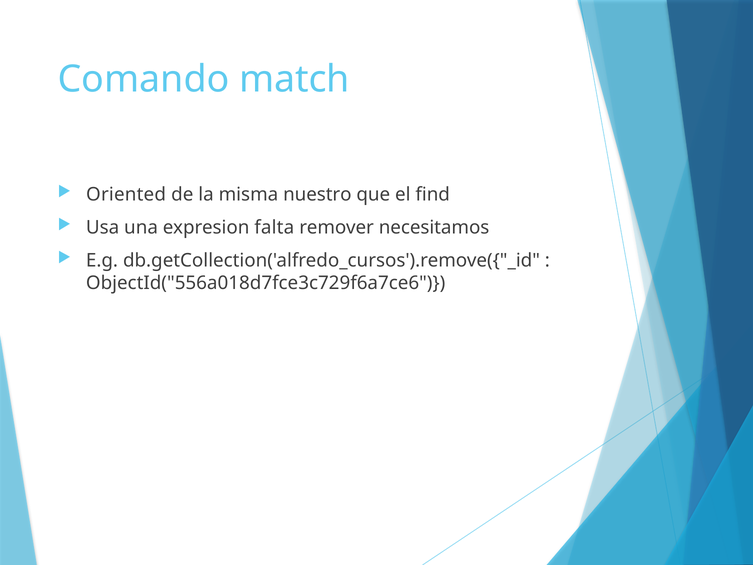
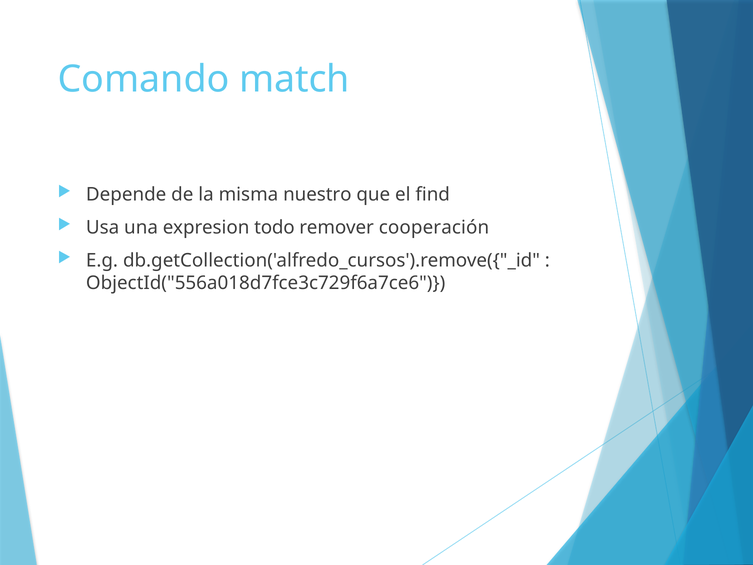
Oriented: Oriented -> Depende (126, 194)
falta: falta -> todo (274, 227)
necesitamos: necesitamos -> cooperación (434, 227)
